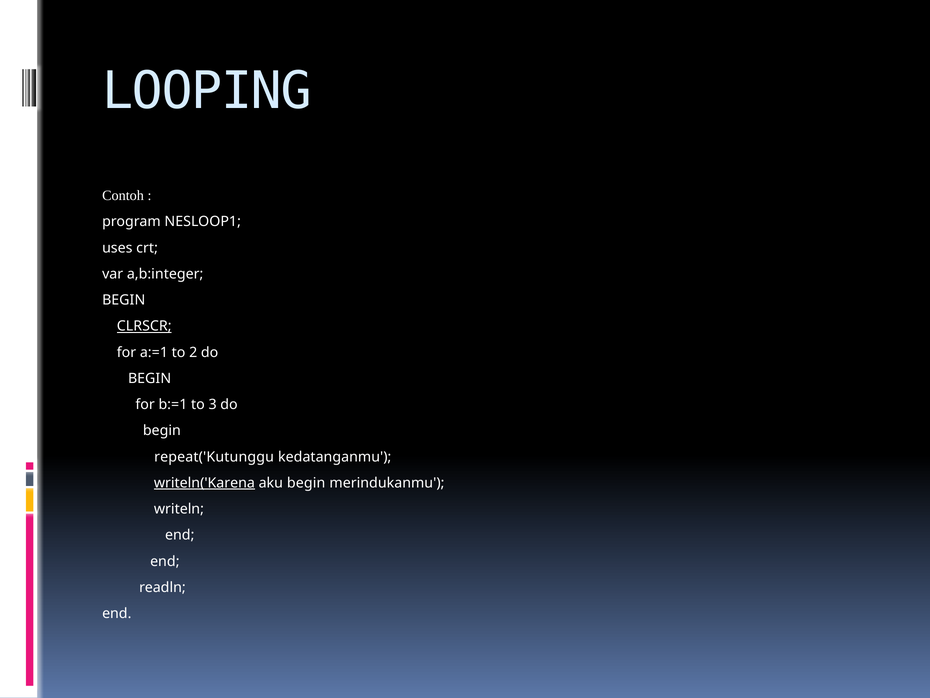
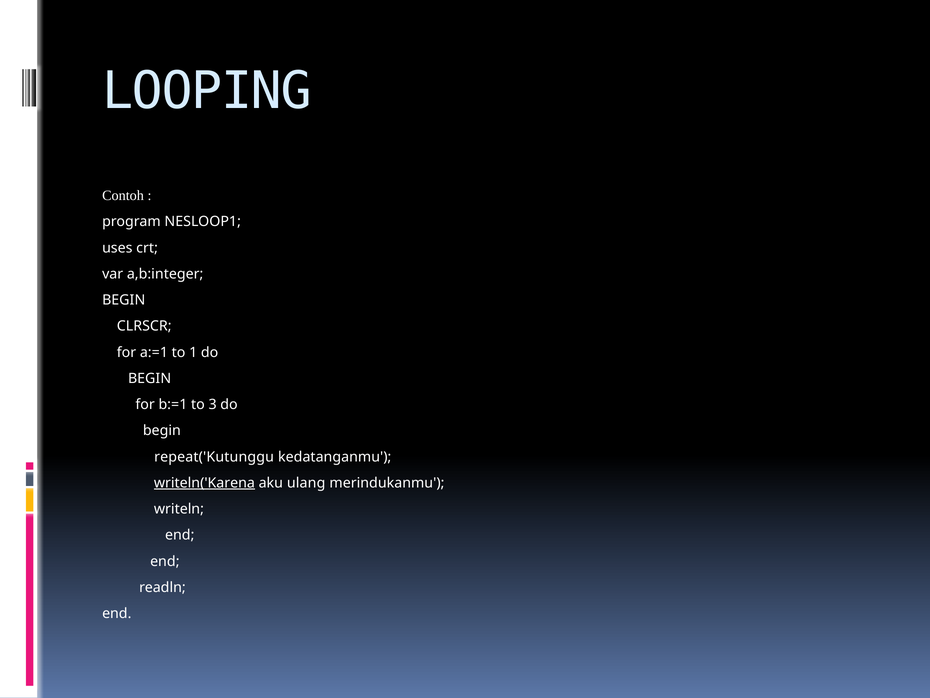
CLRSCR underline: present -> none (144, 326)
2: 2 -> 1 (193, 352)
aku begin: begin -> ulang (306, 483)
